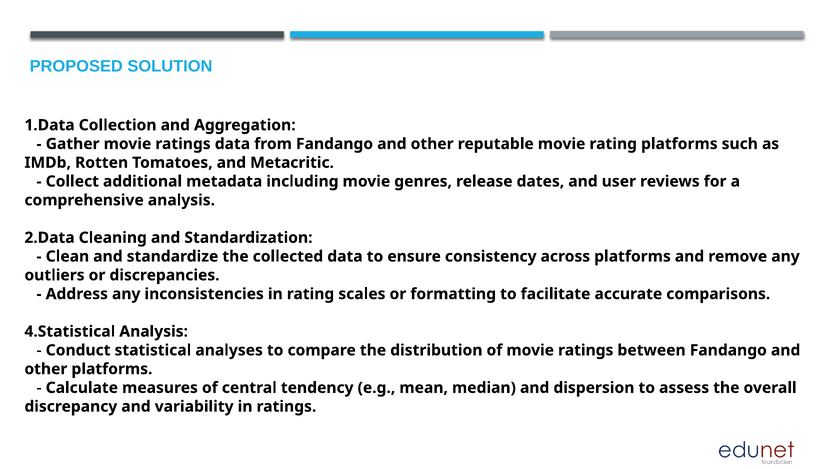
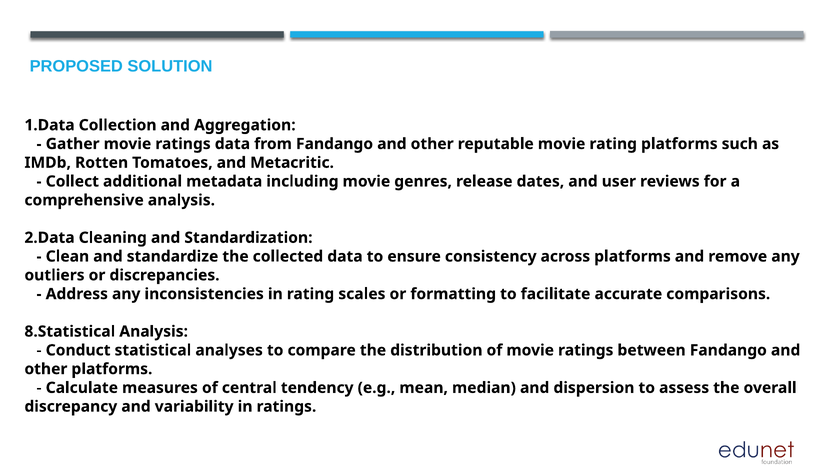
4.Statistical: 4.Statistical -> 8.Statistical (70, 332)
